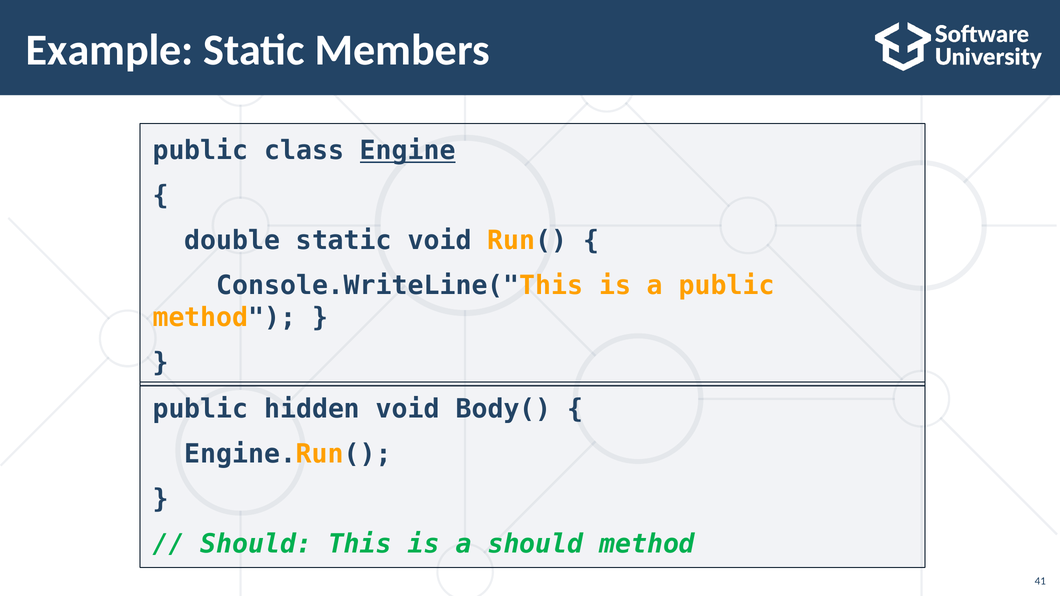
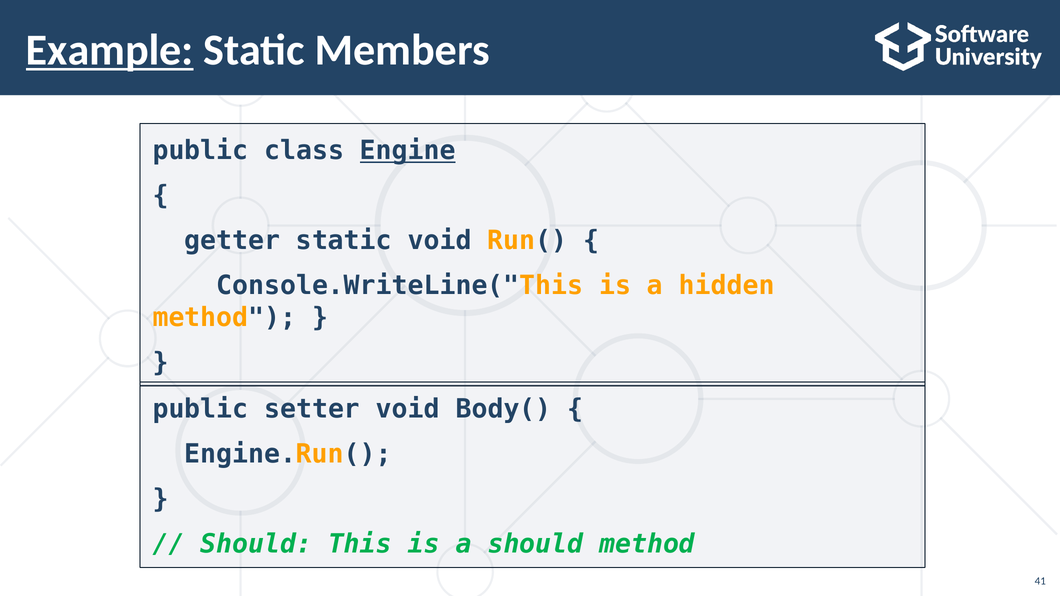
Example underline: none -> present (110, 50)
double: double -> getter (232, 241)
a public: public -> hidden (727, 286)
hidden: hidden -> setter (312, 409)
